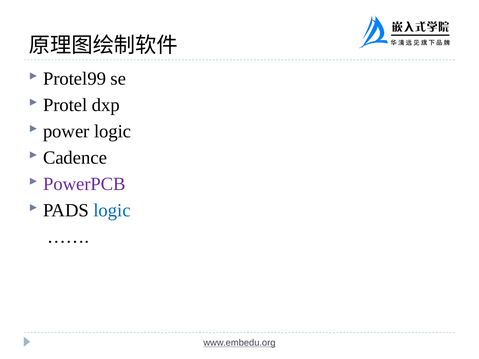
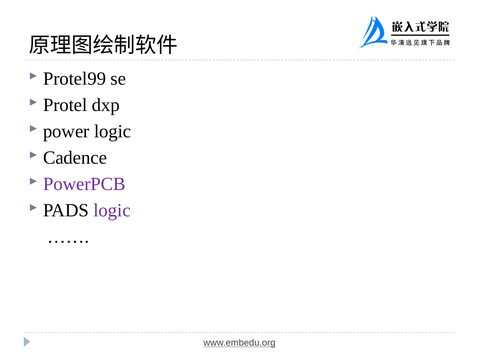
logic colour: blue -> purple (112, 211)
